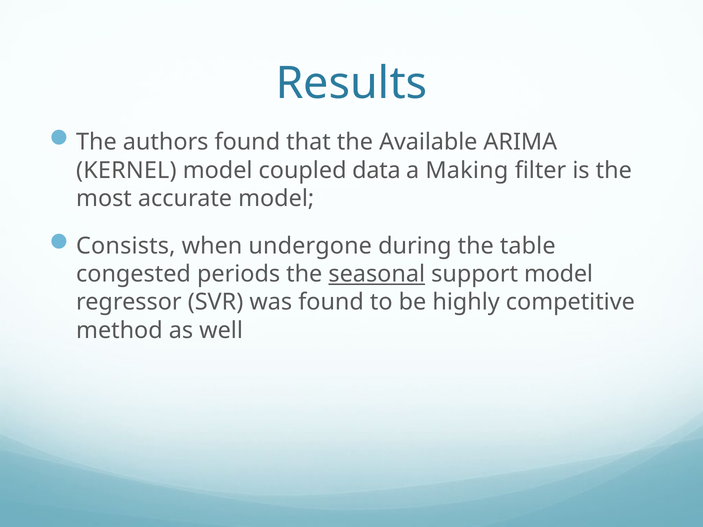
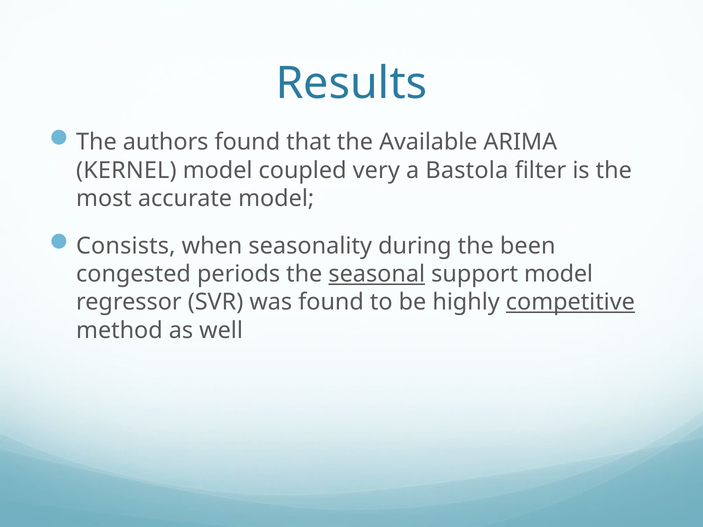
data: data -> very (376, 170)
Making: Making -> Bastola (467, 170)
undergone: undergone -> seasonality (310, 246)
table: table -> been (528, 246)
competitive underline: none -> present (570, 302)
